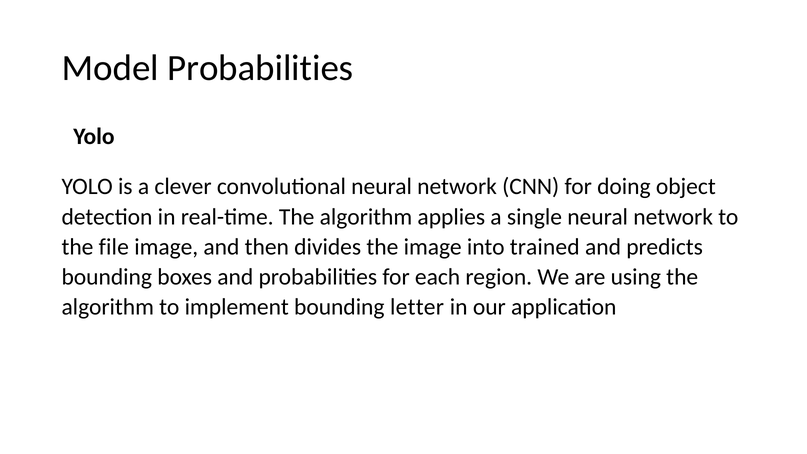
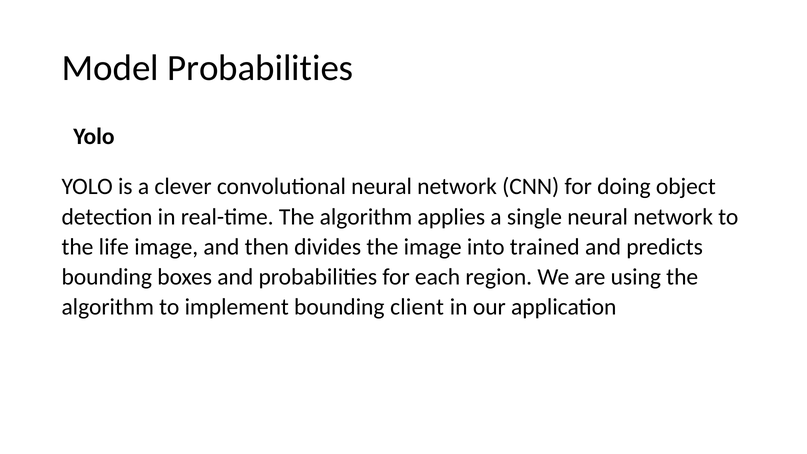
file: file -> life (114, 247)
letter: letter -> client (417, 307)
